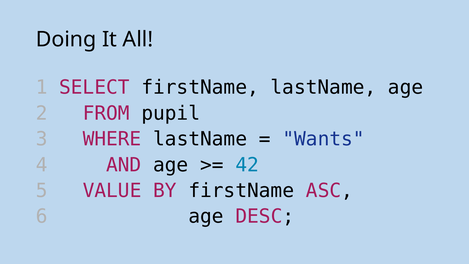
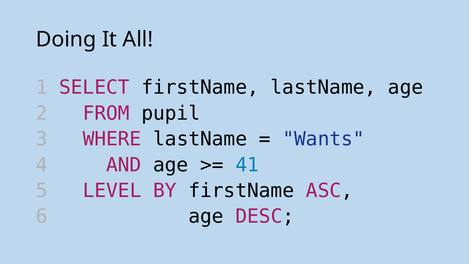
42: 42 -> 41 (247, 165)
VALUE: VALUE -> LEVEL (112, 191)
